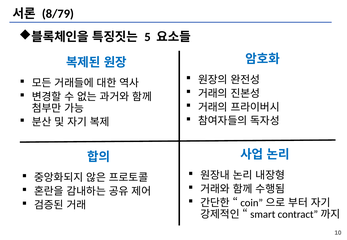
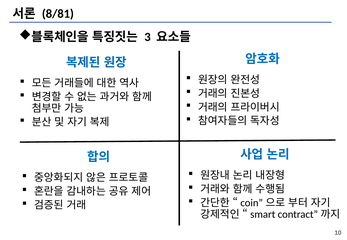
8/79: 8/79 -> 8/81 (58, 14)
5: 5 -> 3 (147, 37)
